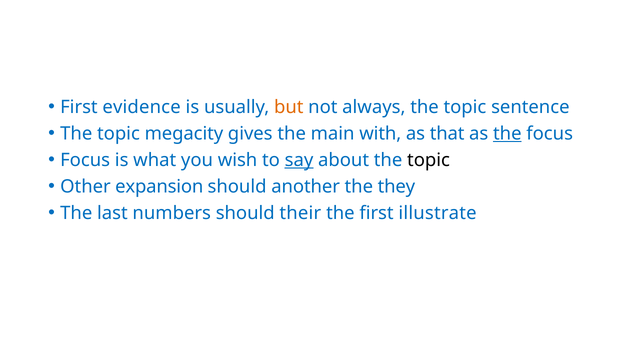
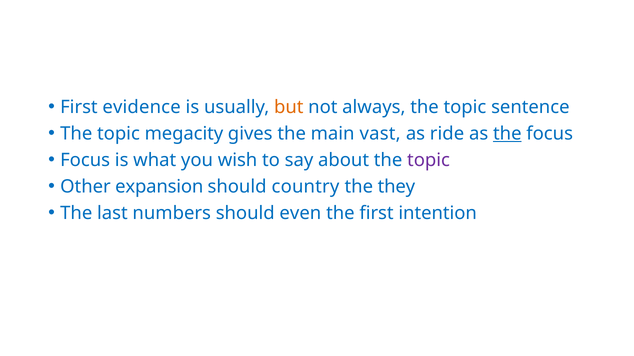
with: with -> vast (380, 134)
that: that -> ride (447, 134)
say underline: present -> none (299, 160)
topic colour: black -> purple (429, 160)
another: another -> country (305, 187)
their: their -> even (300, 213)
illustrate: illustrate -> intention (438, 213)
